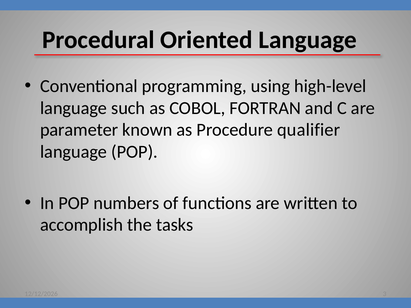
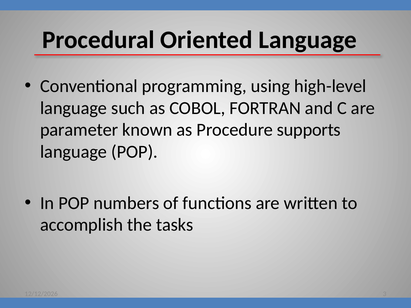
qualifier: qualifier -> supports (309, 130)
